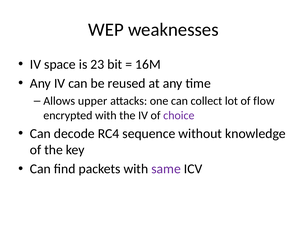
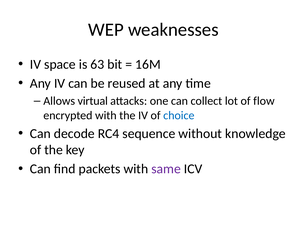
23: 23 -> 63 (97, 64)
upper: upper -> virtual (93, 101)
choice colour: purple -> blue (179, 115)
